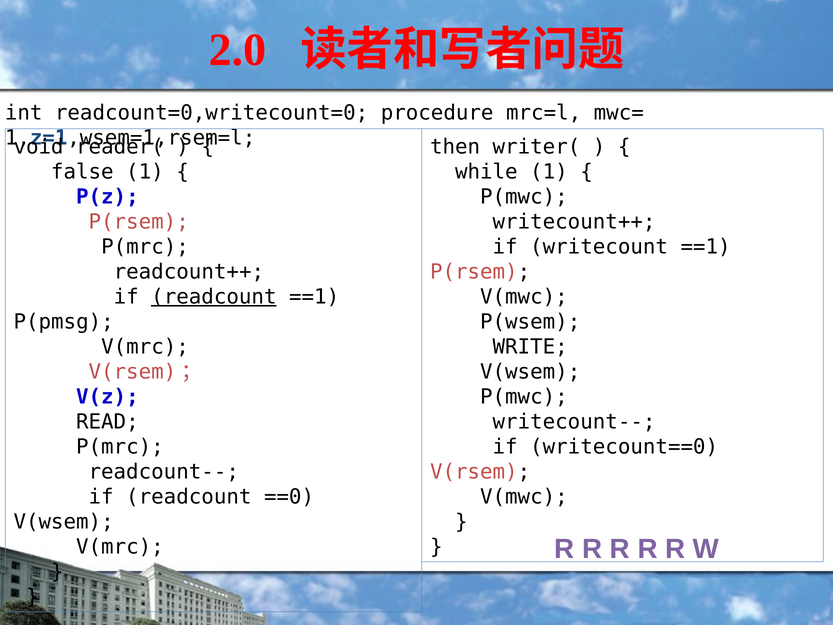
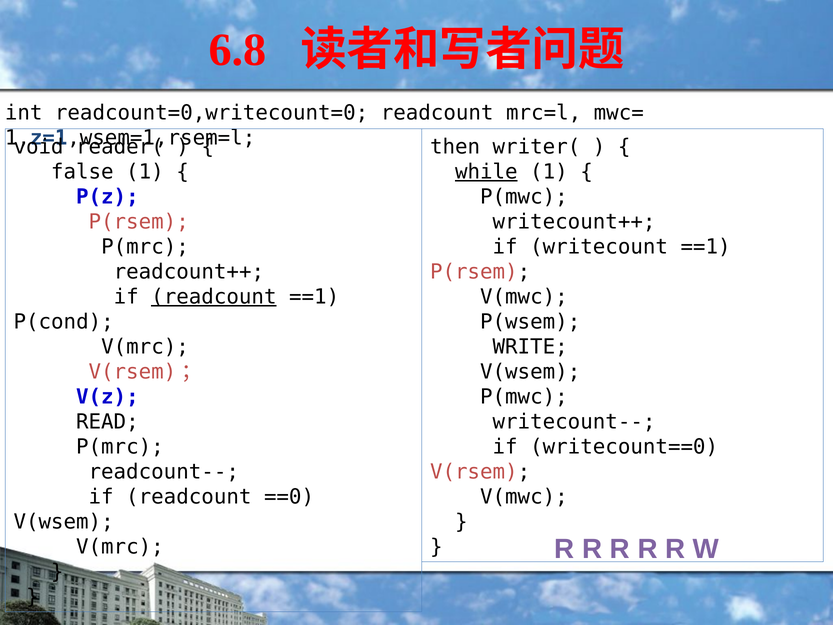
2.0: 2.0 -> 6.8 (238, 50)
readcount=0,writecount=0 procedure: procedure -> readcount (437, 113)
while underline: none -> present (486, 172)
P(pmsg: P(pmsg -> P(cond (64, 322)
